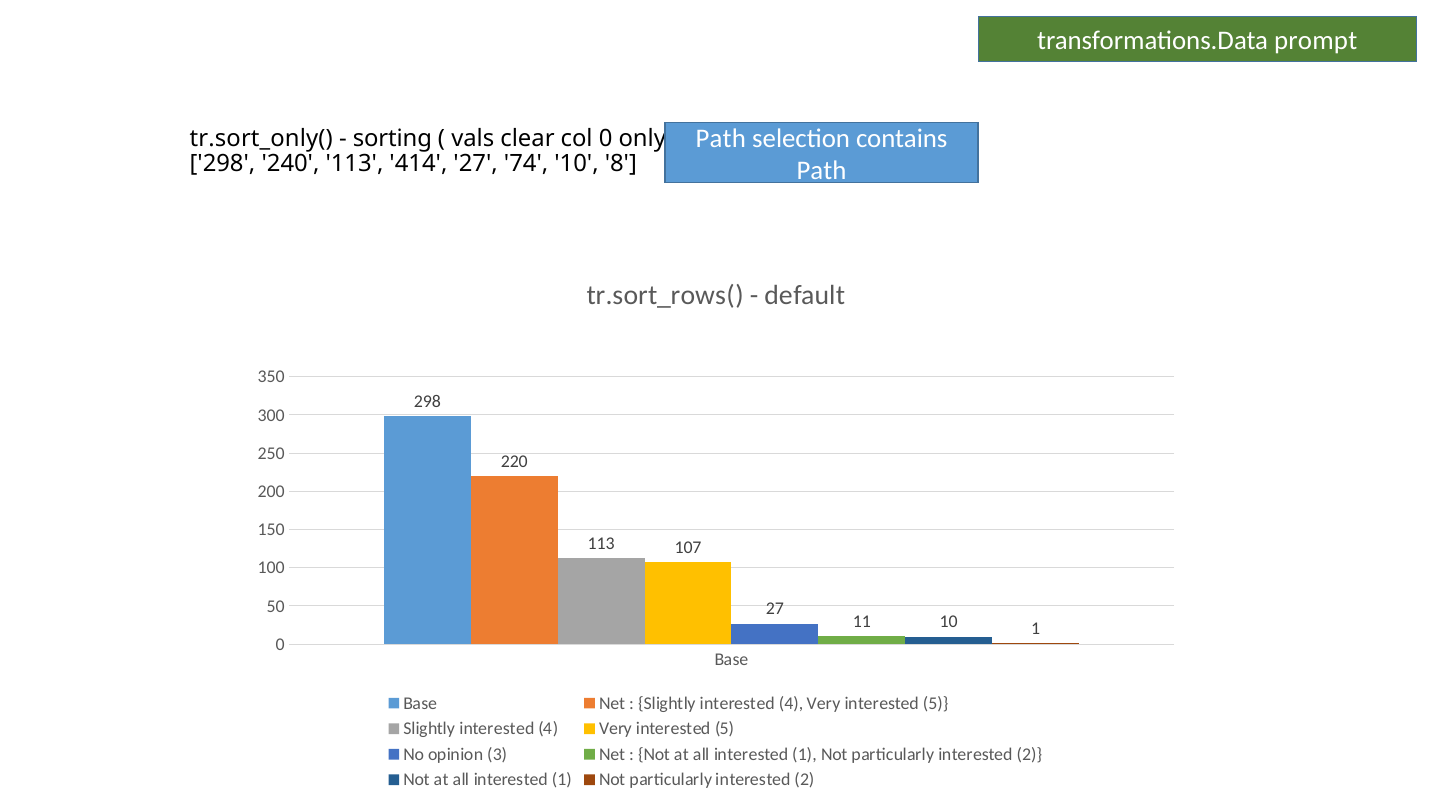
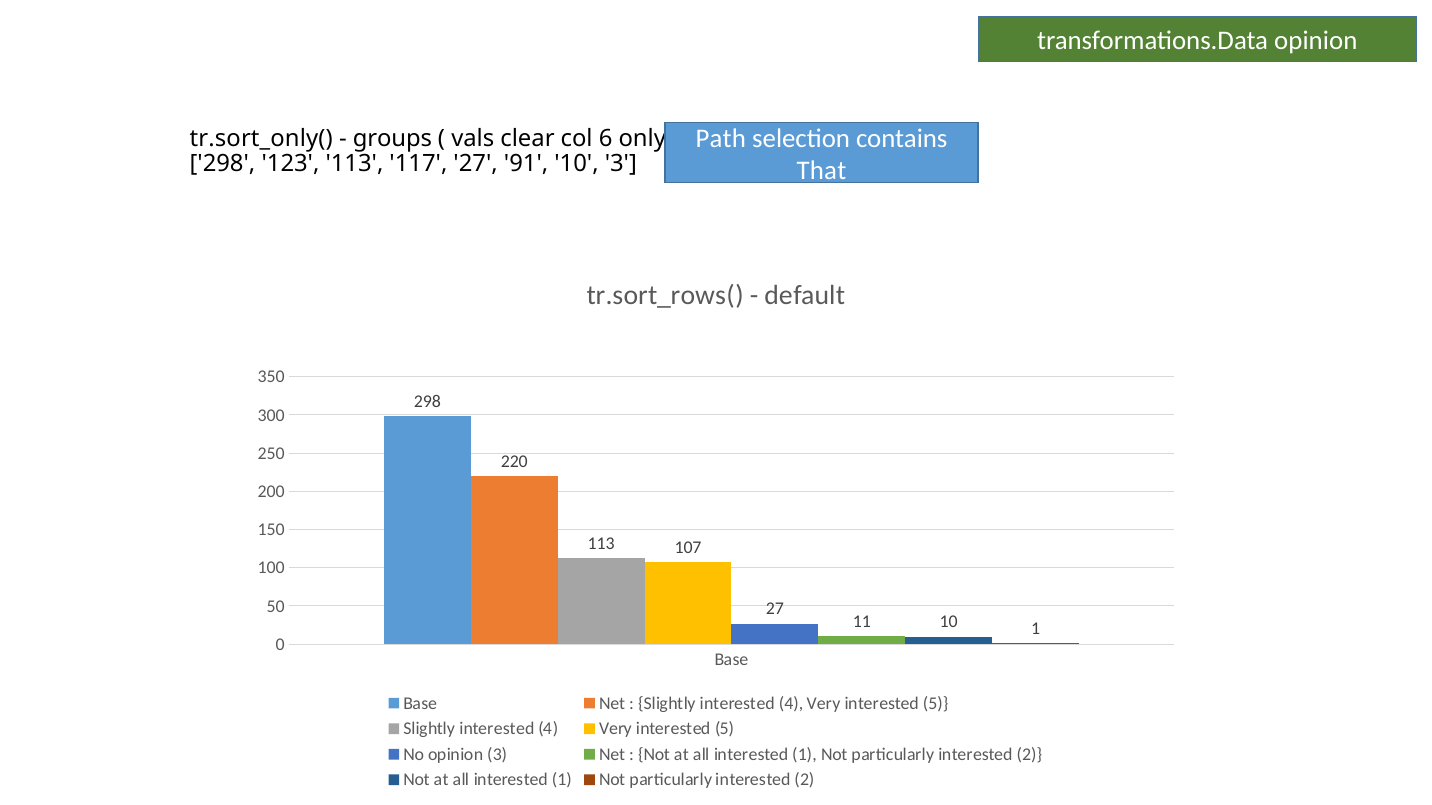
transformations.Data prompt: prompt -> opinion (1316, 41)
sorting: sorting -> groups (392, 139)
col 0: 0 -> 6 (606, 139)
240: 240 -> 123 (291, 164)
414: 414 -> 117 (418, 164)
74: 74 -> 91 (526, 164)
10 8: 8 -> 3 (621, 164)
Path: Path -> That (821, 171)
